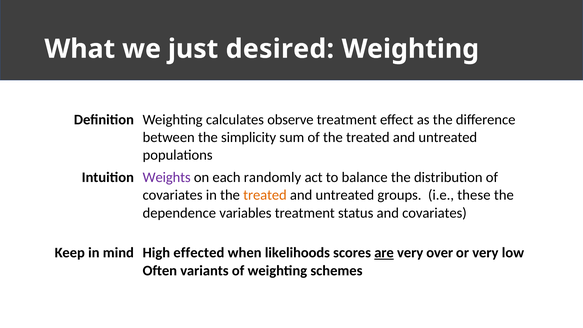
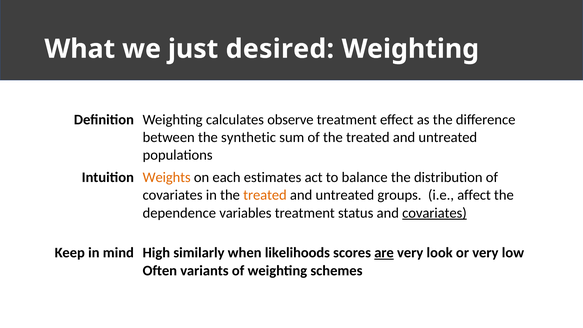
simplicity: simplicity -> synthetic (249, 137)
Weights colour: purple -> orange (167, 177)
randomly: randomly -> estimates (273, 177)
these: these -> affect (474, 195)
covariates underline: none -> present (434, 213)
effected: effected -> similarly (199, 253)
over: over -> look (440, 253)
